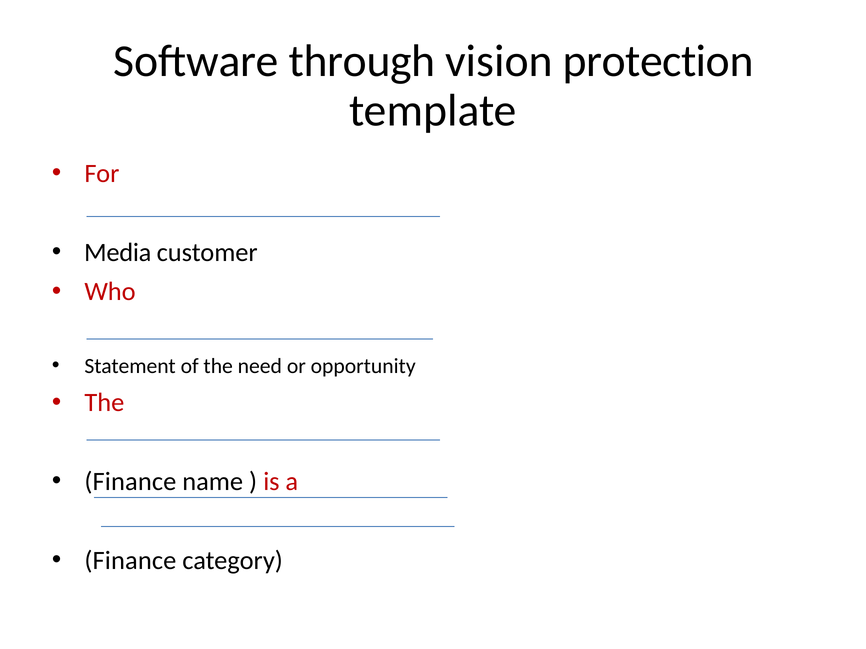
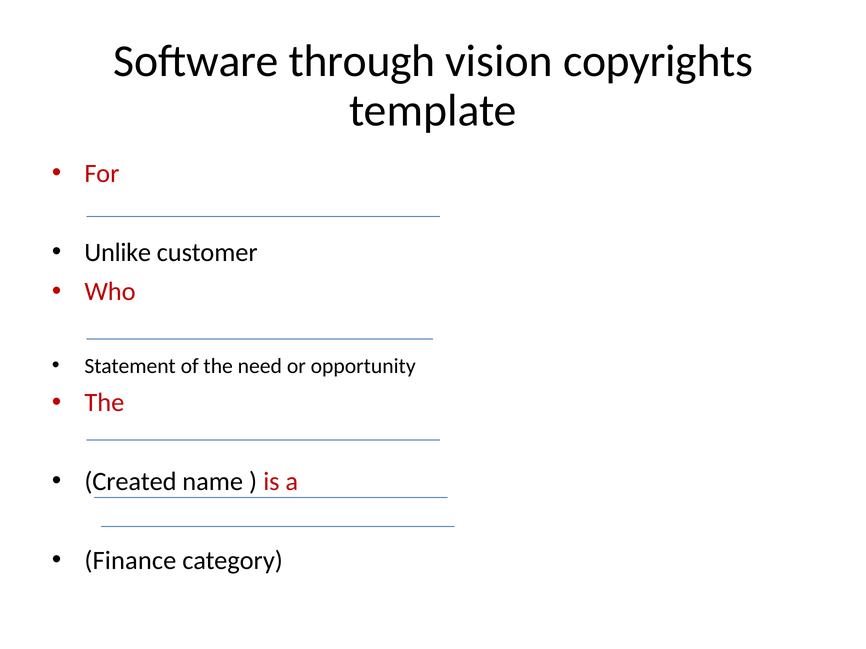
protection: protection -> copyrights (658, 61)
Media: Media -> Unlike (118, 253)
Finance: Finance -> Created (131, 482)
